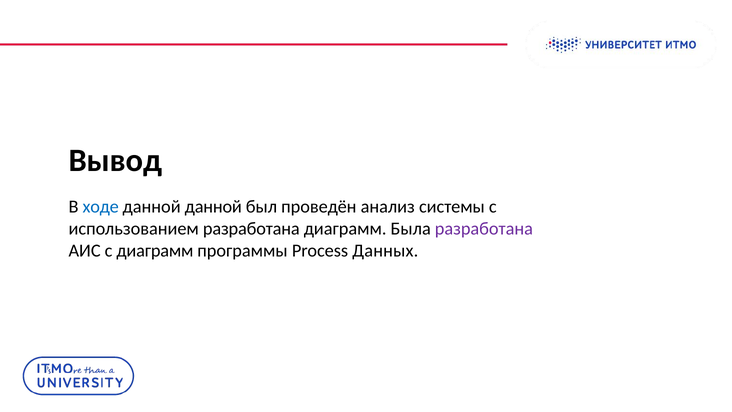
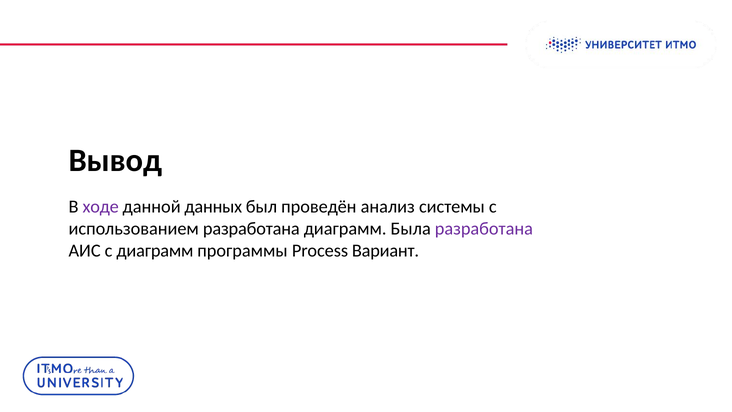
ходе colour: blue -> purple (101, 206)
данной данной: данной -> данных (213, 206)
Данных: Данных -> Вариант (386, 250)
